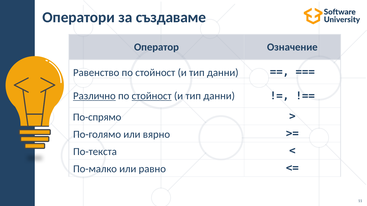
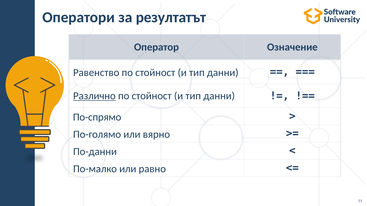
създаваме: създаваме -> резултатът (171, 17)
стойност underline: present -> none (152, 96)
По-текста: По-текста -> По-данни (95, 152)
